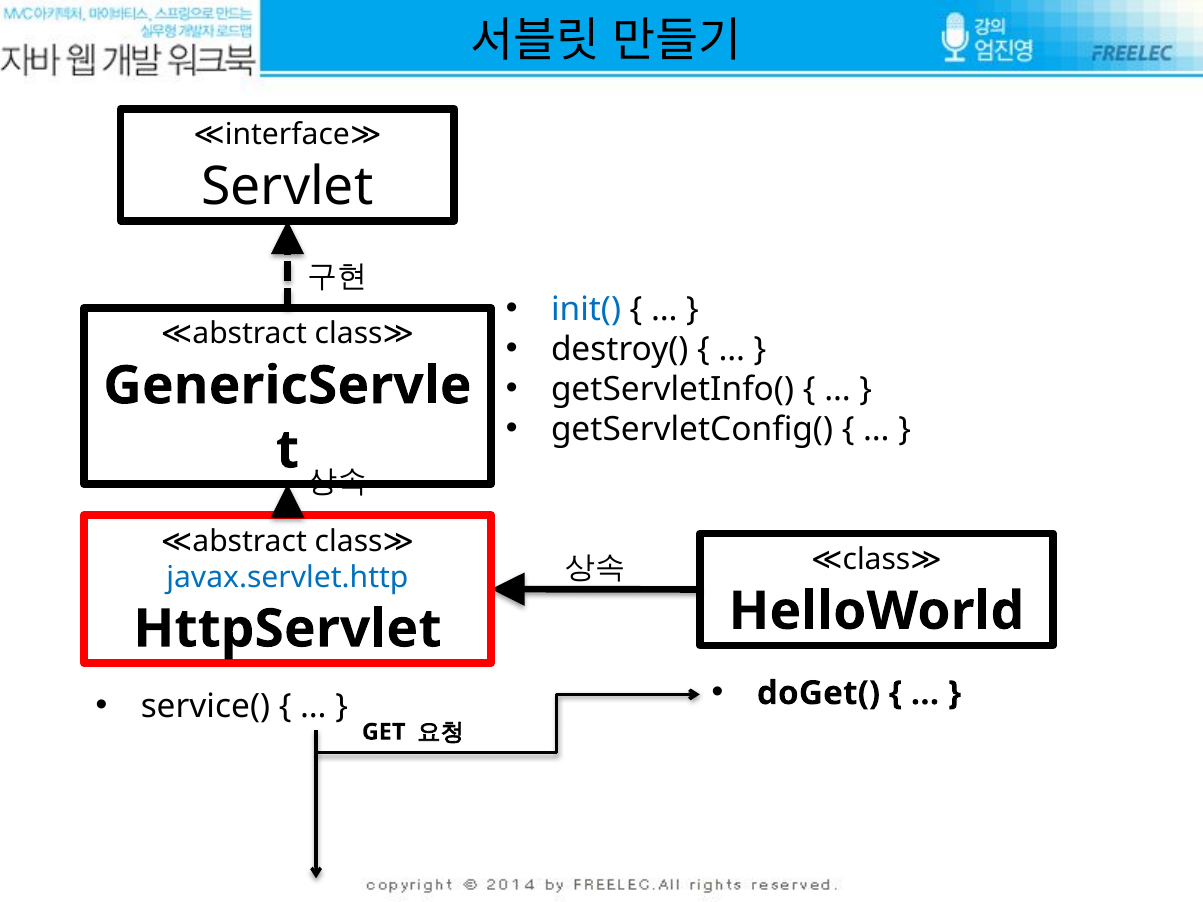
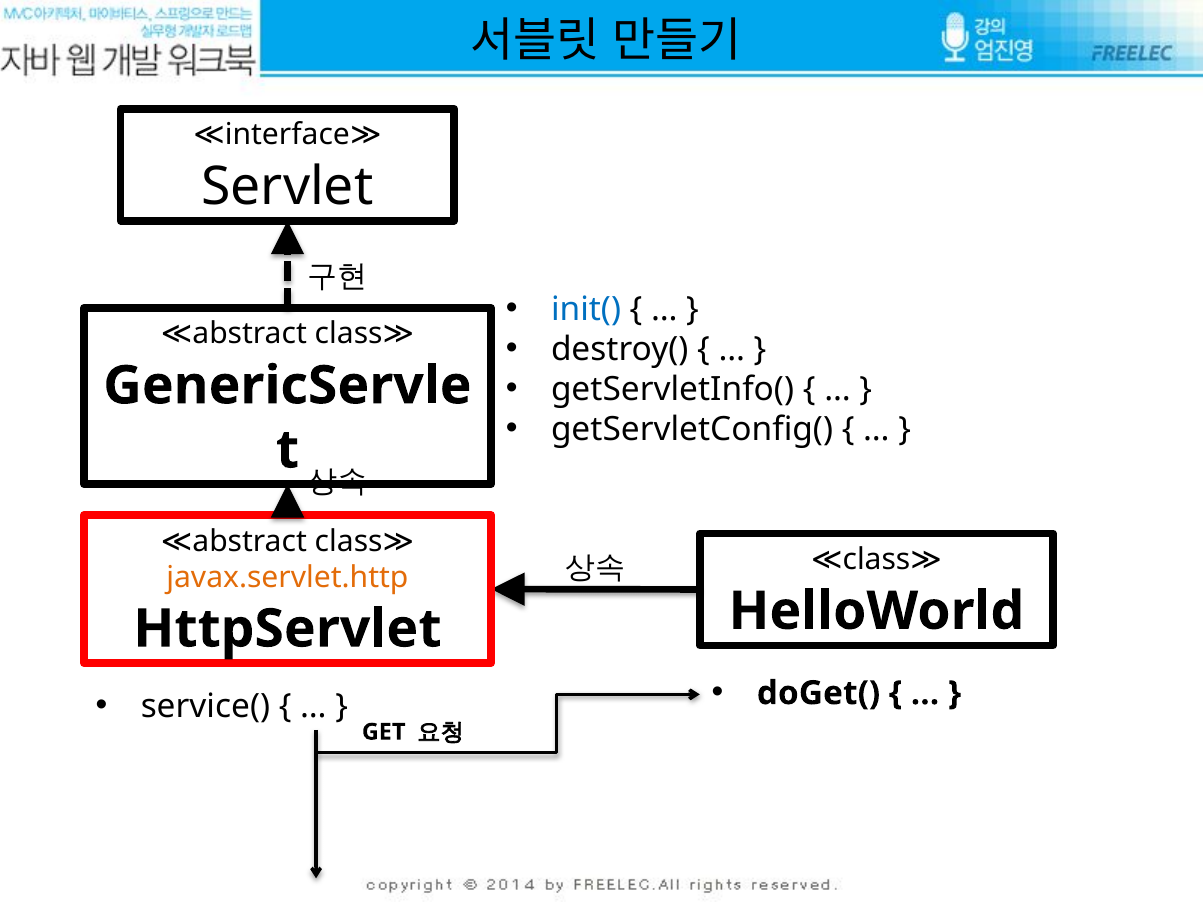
javax.servlet.http colour: blue -> orange (287, 577)
